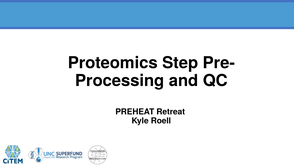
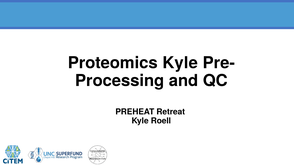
Proteomics Step: Step -> Kyle (180, 63)
